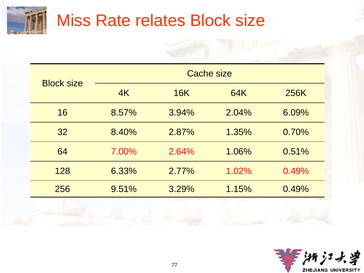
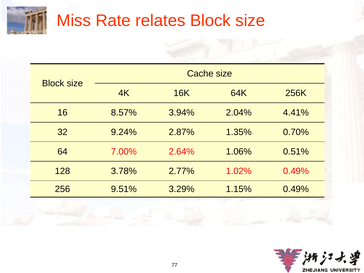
6.09%: 6.09% -> 4.41% (296, 113)
8.40%: 8.40% -> 9.24% (124, 132)
6.33%: 6.33% -> 3.78% (124, 171)
